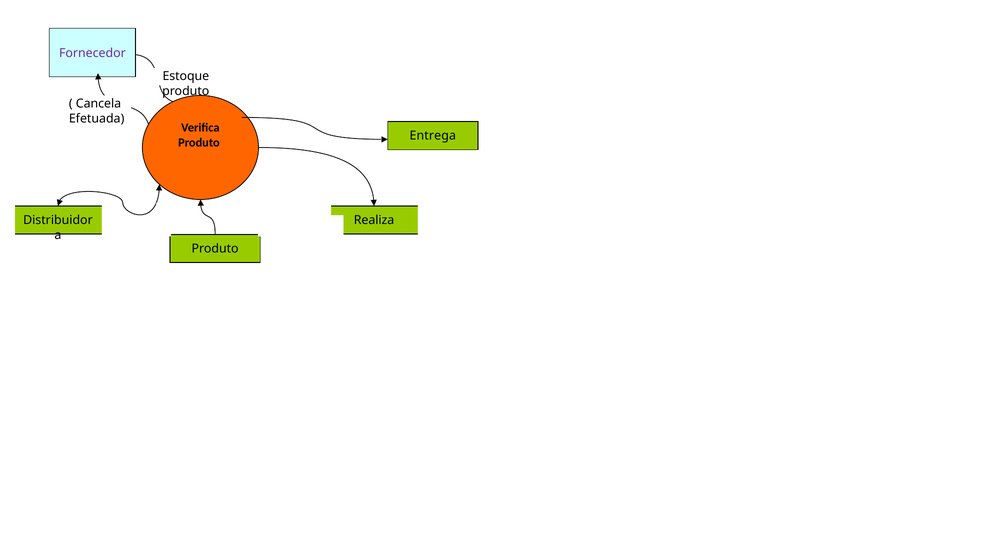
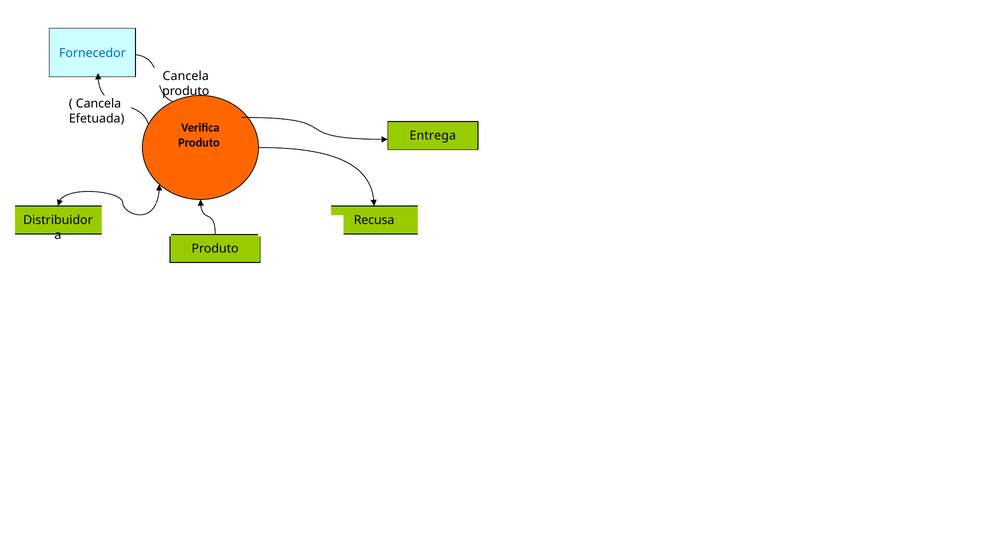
Fornecedor colour: purple -> blue (92, 53)
Estoque: Estoque -> Cancela (186, 76)
Realiza: Realiza -> Recusa (374, 220)
